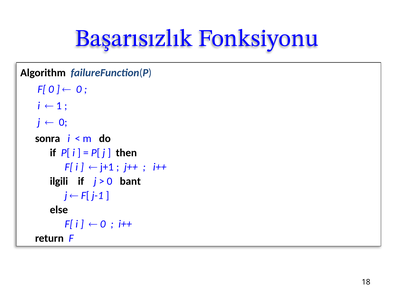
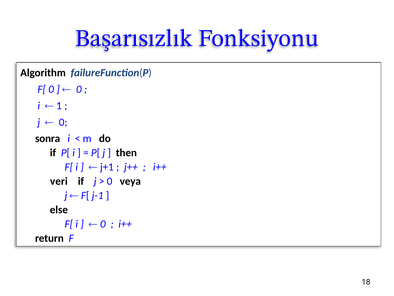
ilgili: ilgili -> veri (59, 181)
bant: bant -> veya (130, 181)
